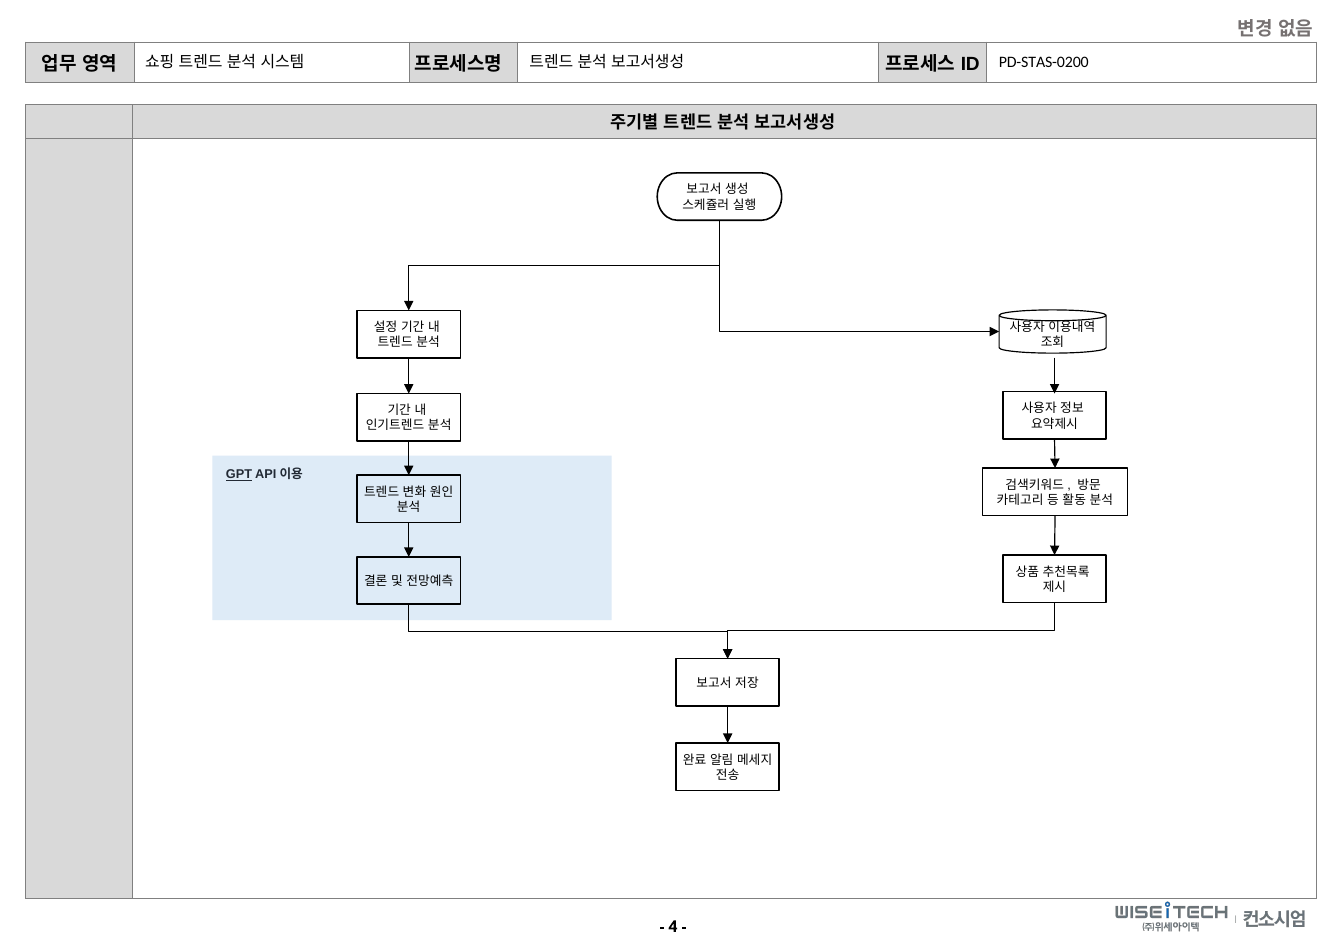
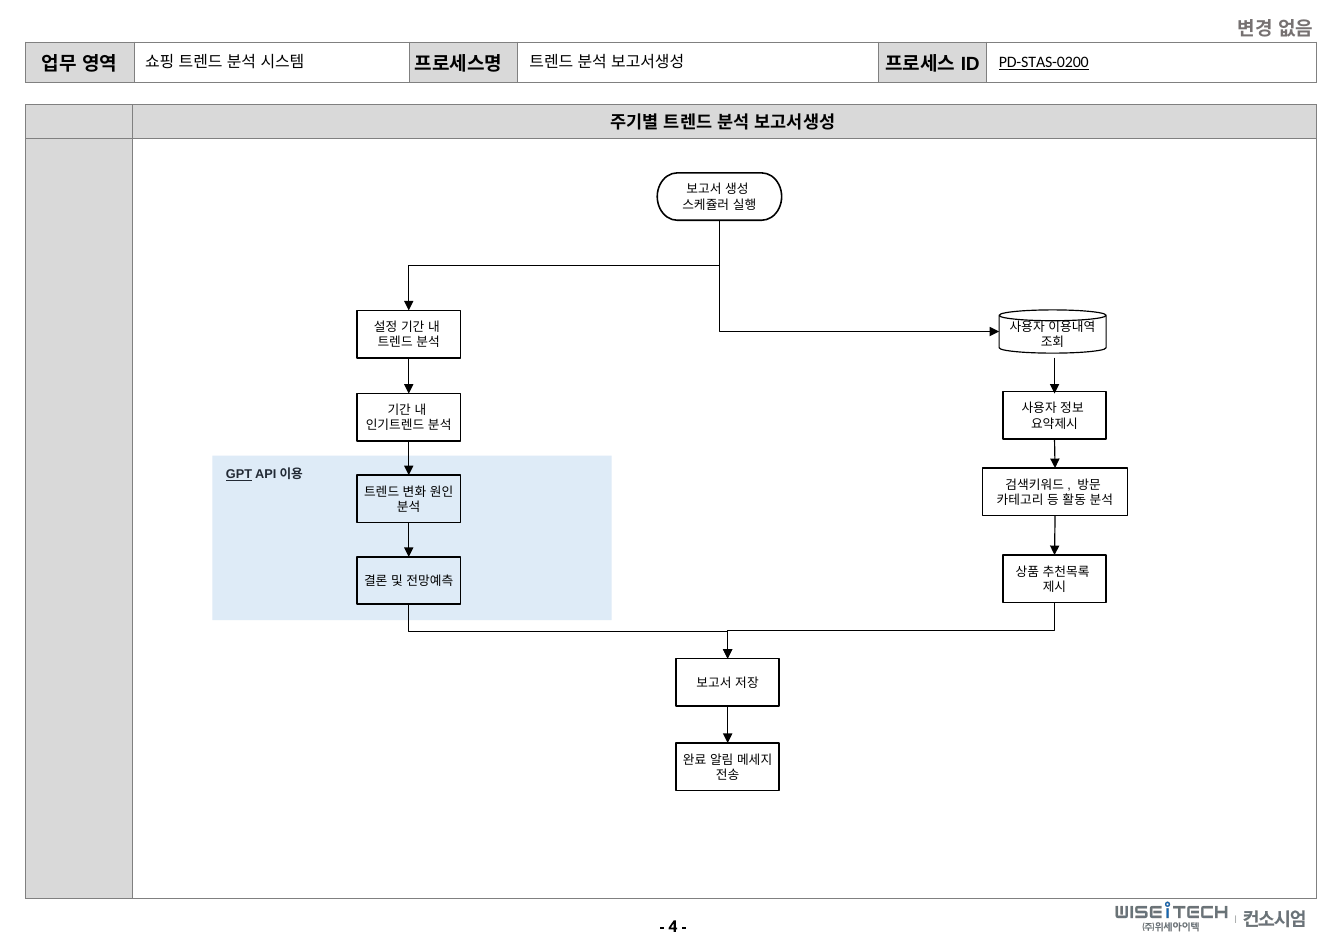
PD-STAS-0200 underline: none -> present (1044, 62)
